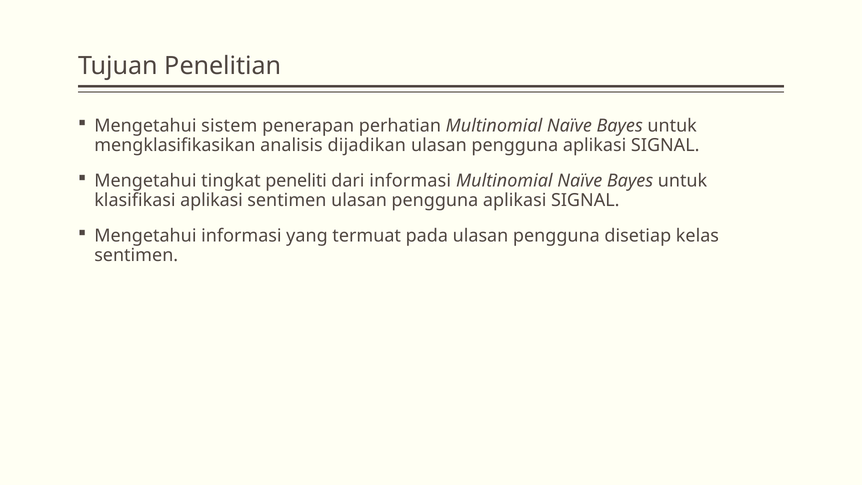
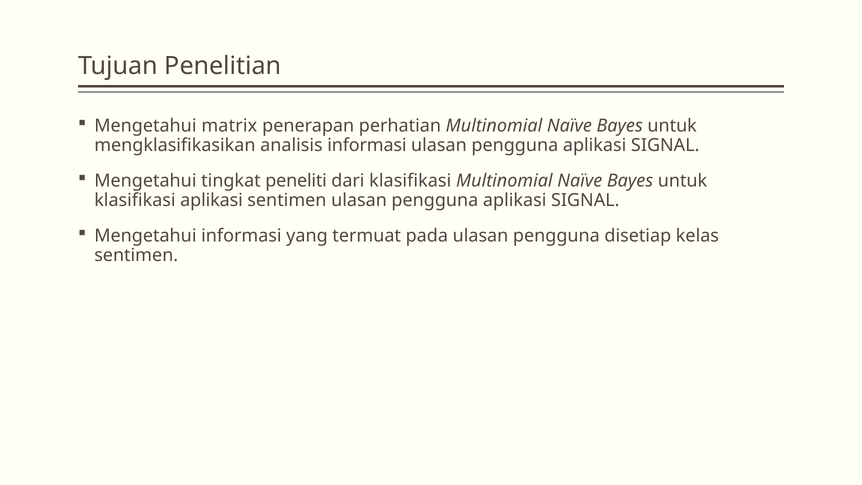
sistem: sistem -> matrix (229, 126)
analisis dijadikan: dijadikan -> informasi (367, 145)
dari informasi: informasi -> klasifikasi (410, 181)
